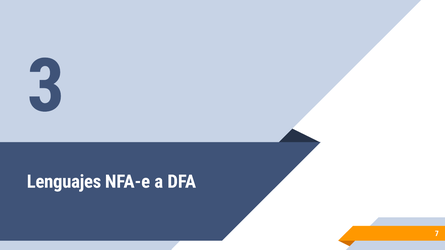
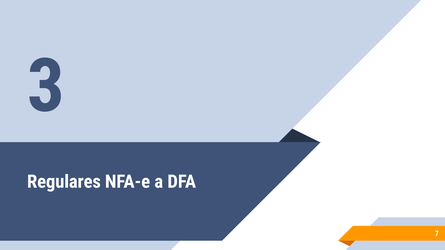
Lenguajes: Lenguajes -> Regulares (64, 182)
